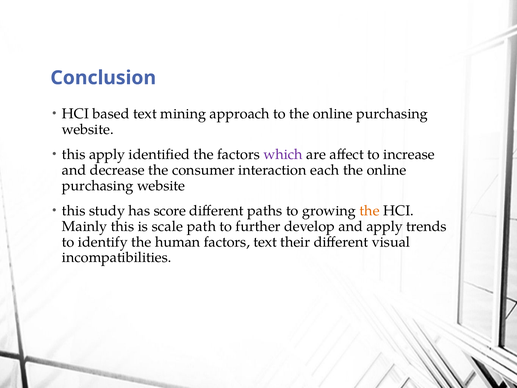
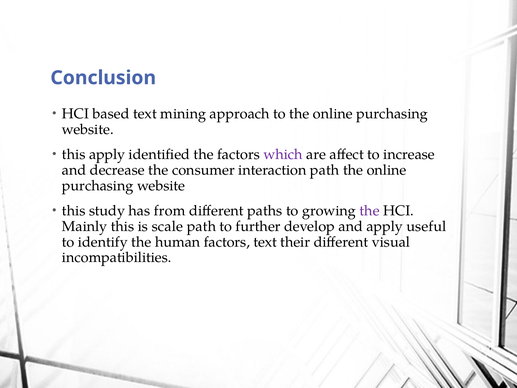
interaction each: each -> path (325, 170)
score: score -> from (170, 211)
the colour: orange -> purple (370, 211)
trends: trends -> useful (426, 226)
